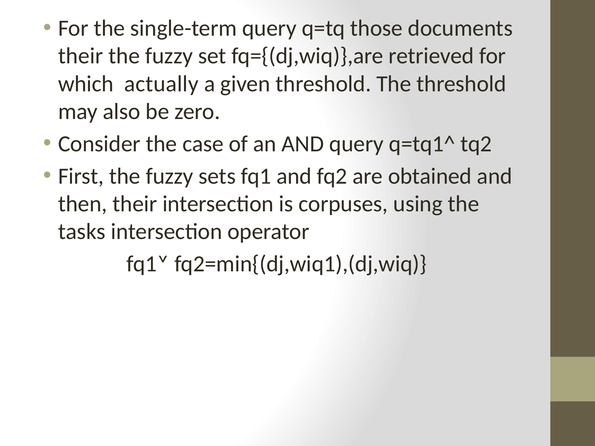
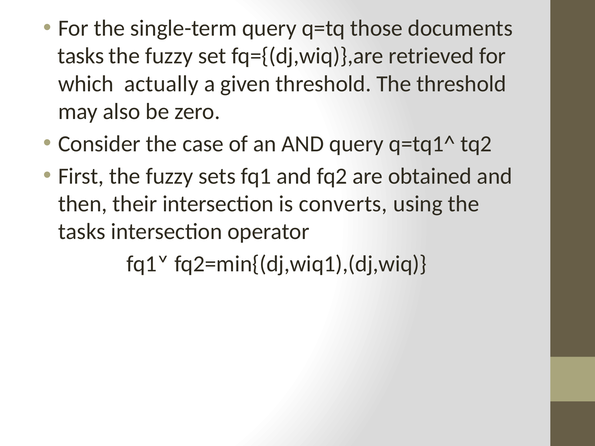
their: their -> tasks (81, 56)
corpuses: corpuses -> converts (343, 204)
